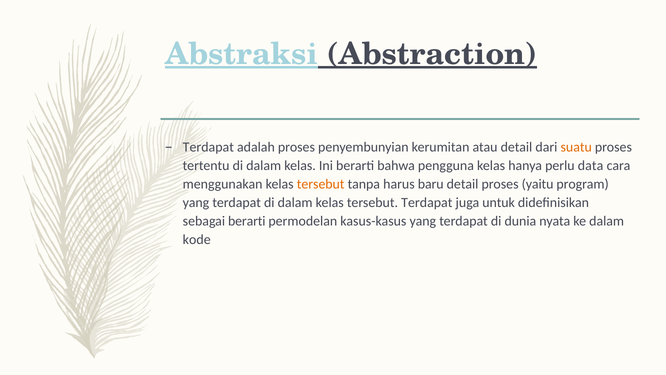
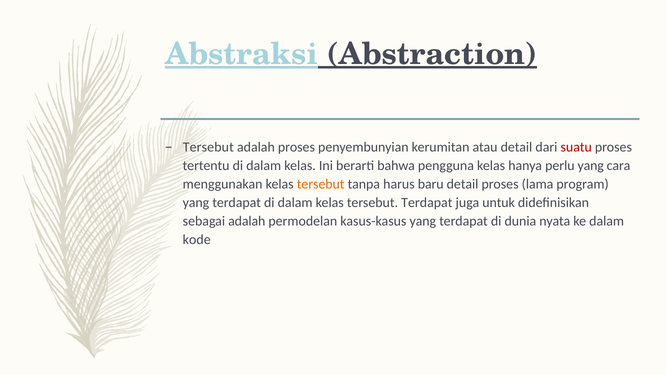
Terdapat: Terdapat -> Tersebut (208, 147)
suatu colour: orange -> red (576, 147)
perlu data: data -> yang (591, 165)
yaitu: yaitu -> lama (538, 184)
sebagai berarti: berarti -> adalah (247, 221)
